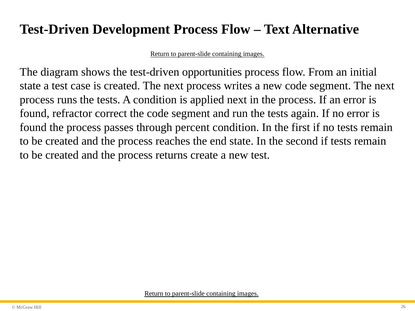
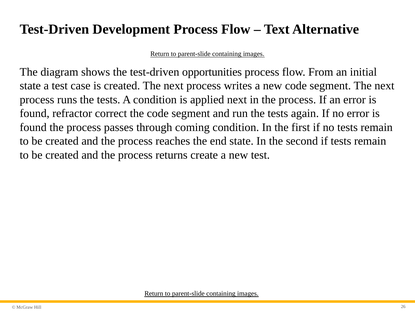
percent: percent -> coming (192, 127)
